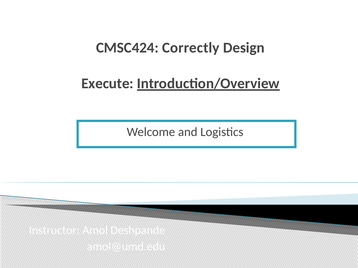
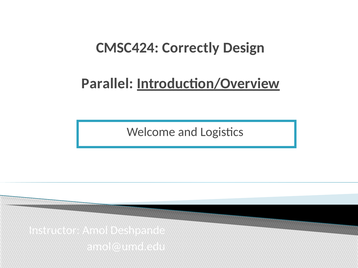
Execute: Execute -> Parallel (107, 84)
